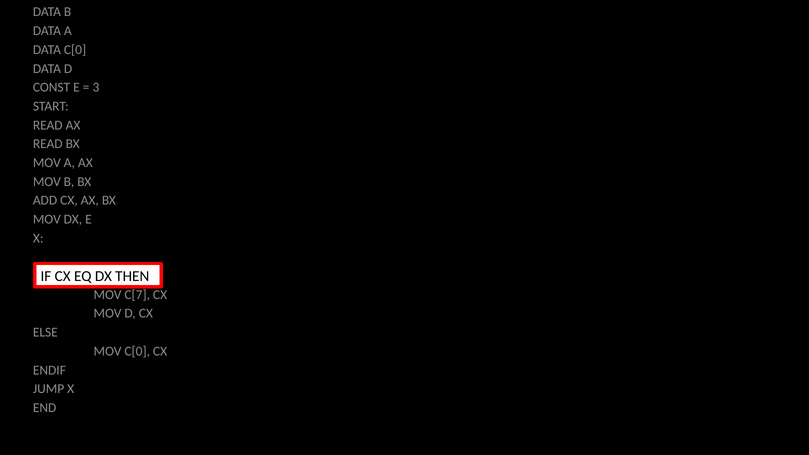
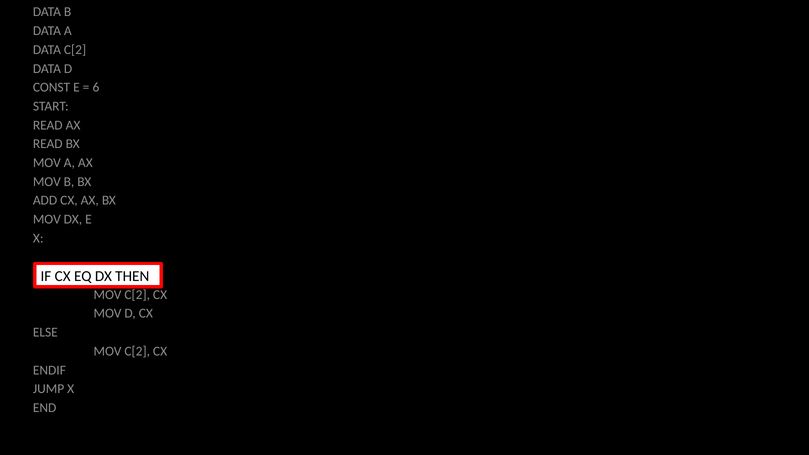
DATA C[0: C[0 -> C[2 (75, 50)
3: 3 -> 6 (96, 87)
C[7: C[7 -> C[2 (137, 295)
C[0: C[0 -> C[2 (137, 351)
